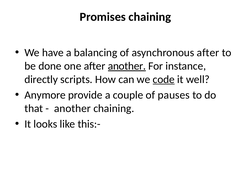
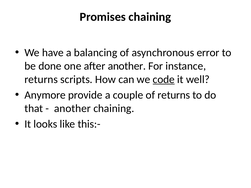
asynchronous after: after -> error (208, 53)
another underline: present -> none (127, 66)
directly: directly -> returns (41, 79)
of pauses: pauses -> returns (174, 95)
